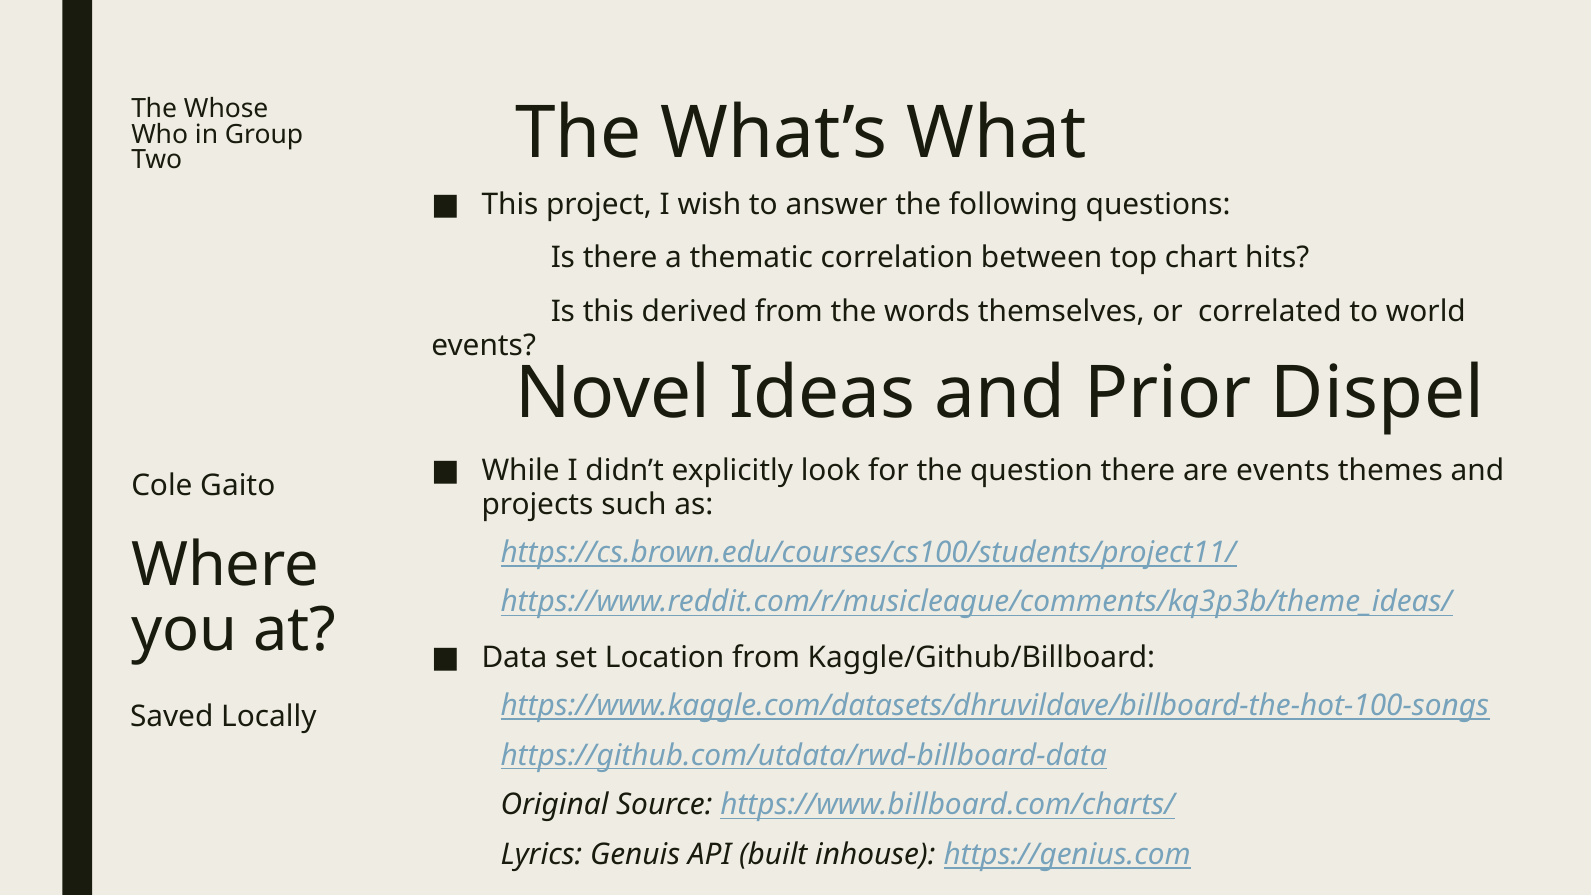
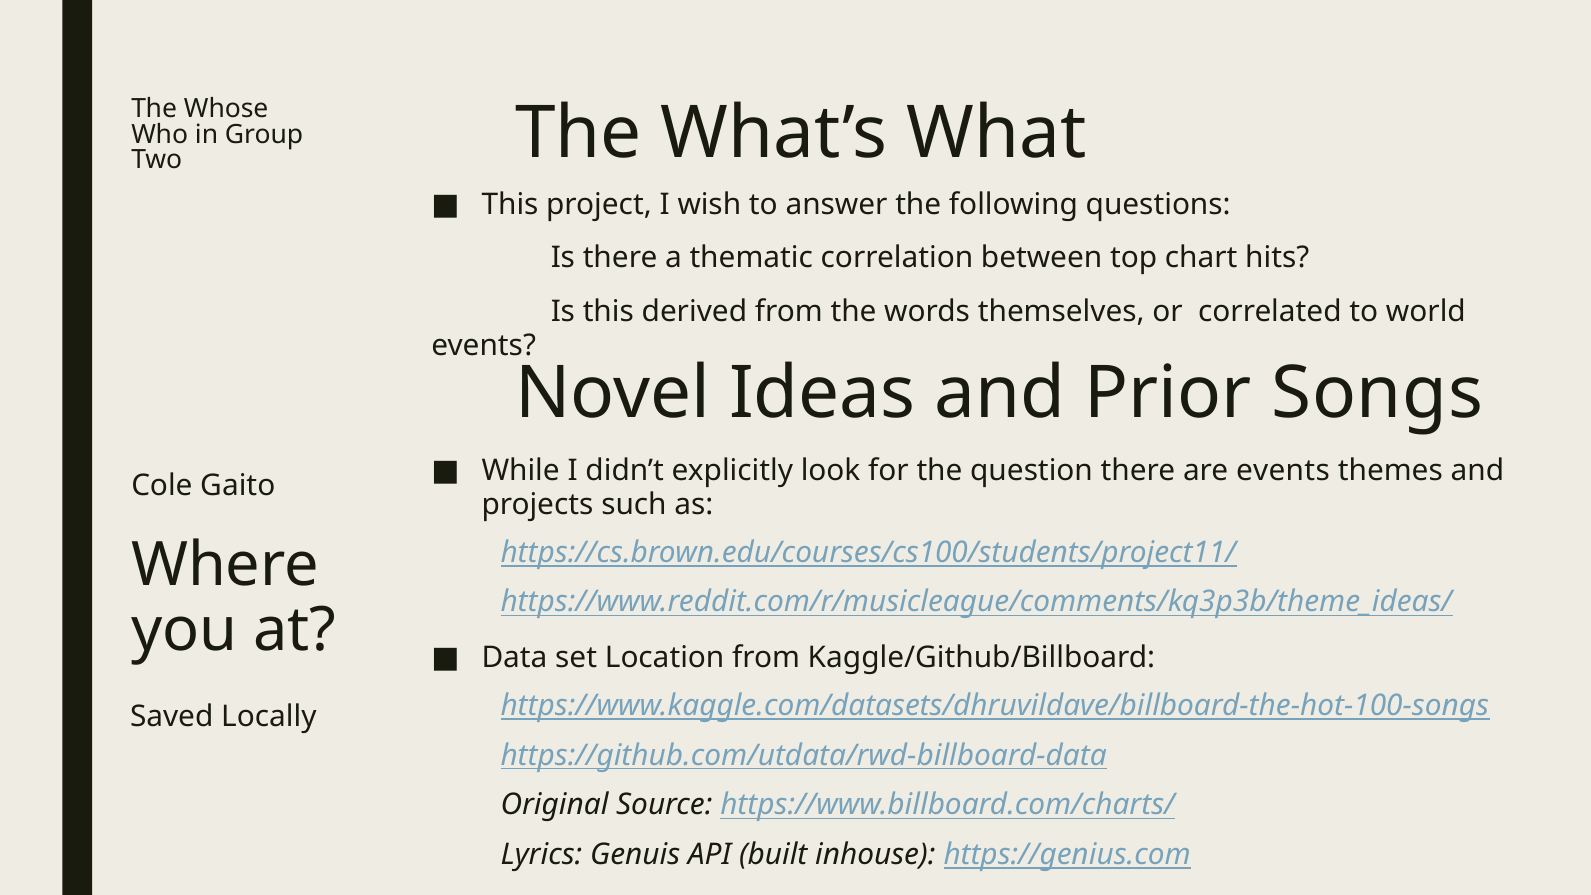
Dispel: Dispel -> Songs (1377, 393)
